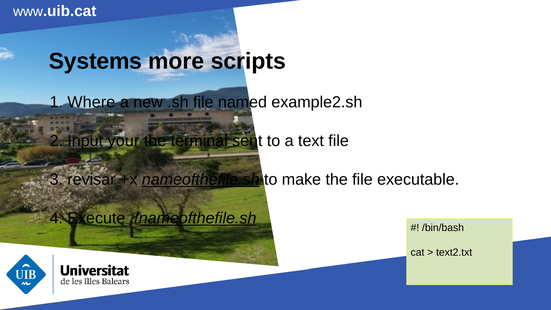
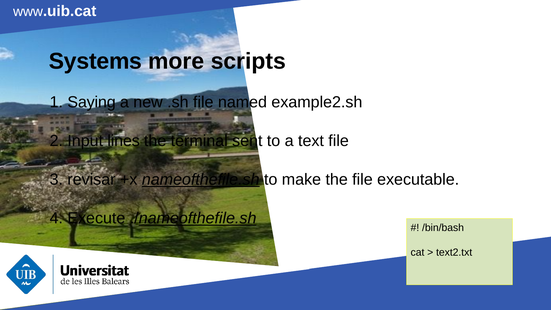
Where: Where -> Saying (92, 102)
your: your -> lines (124, 141)
